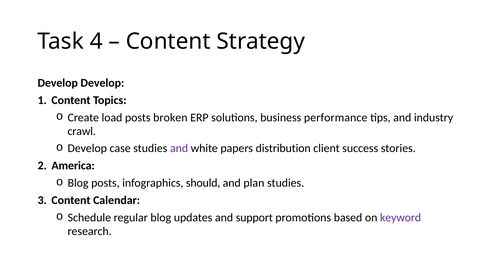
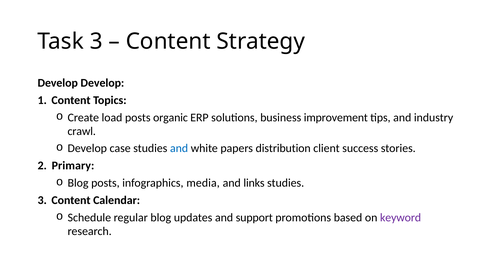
Task 4: 4 -> 3 (96, 41)
broken: broken -> organic (170, 118)
performance: performance -> improvement (336, 118)
and colour: purple -> blue (179, 149)
America: America -> Primary (73, 166)
should: should -> media (203, 183)
plan: plan -> links (254, 183)
